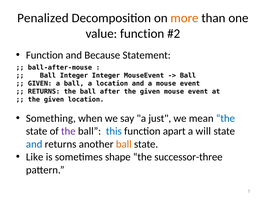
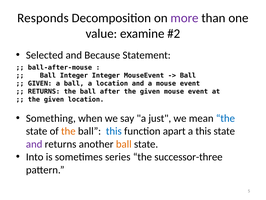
Penalized: Penalized -> Responds (43, 18)
more colour: orange -> purple (185, 18)
value function: function -> examine (142, 33)
Function: Function -> Selected (45, 55)
the colour: purple -> orange (68, 131)
a will: will -> this (203, 131)
and colour: blue -> purple (34, 144)
Like: Like -> Into (35, 157)
shape: shape -> series (118, 157)
